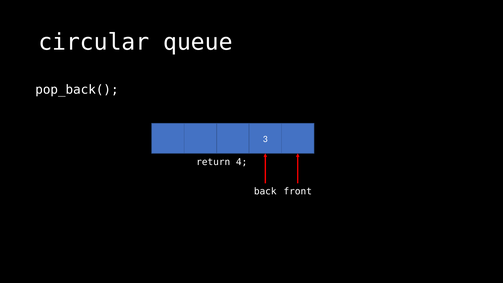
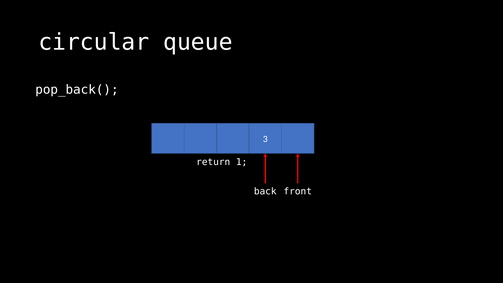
4: 4 -> 1 (242, 162)
